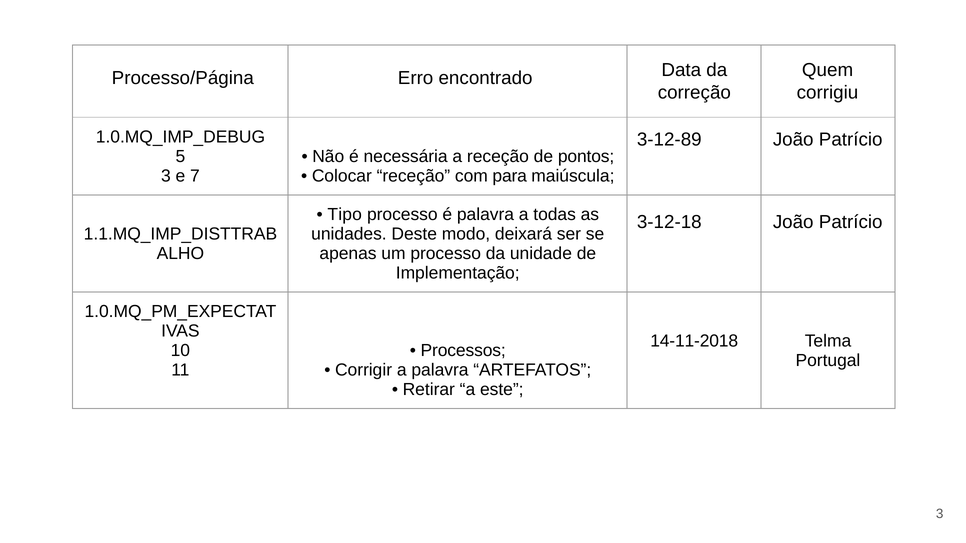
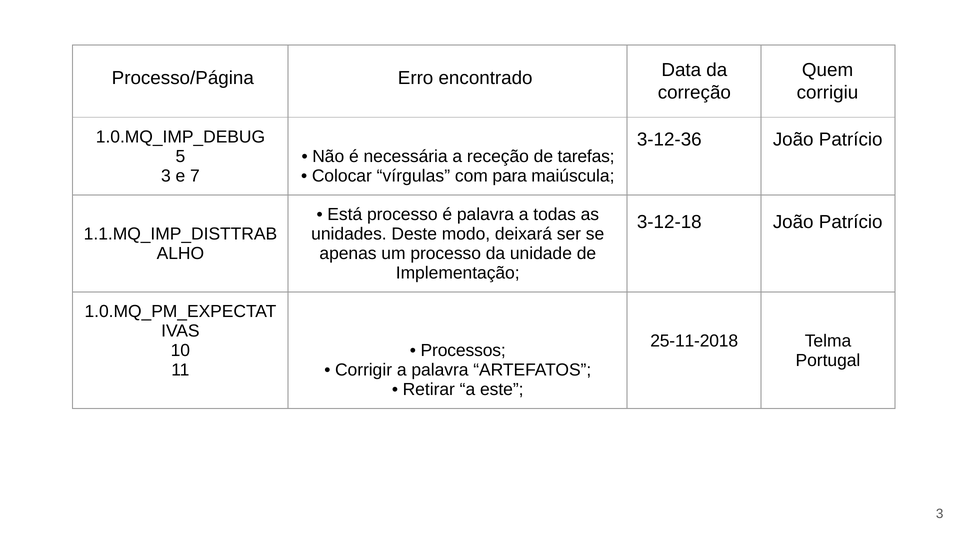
3-12-89: 3-12-89 -> 3-12-36 (669, 140)
pontos: pontos -> tarefas (586, 156)
Colocar receção: receção -> vírgulas (413, 176)
Tipo: Tipo -> Está (345, 215)
14-11-2018: 14-11-2018 -> 25-11-2018 (694, 341)
